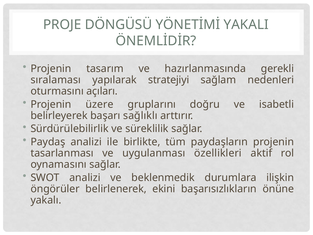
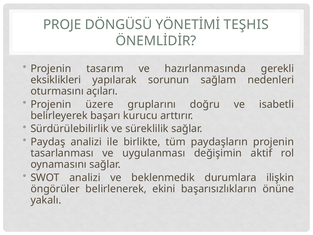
YAKALI: YAKALI -> TEŞHIS (246, 25)
sıralaması: sıralaması -> eksiklikleri (56, 80)
stratejiyi: stratejiyi -> sorunun (169, 80)
sağlıklı: sağlıklı -> kurucu (140, 115)
özellikleri: özellikleri -> değişimin (218, 153)
